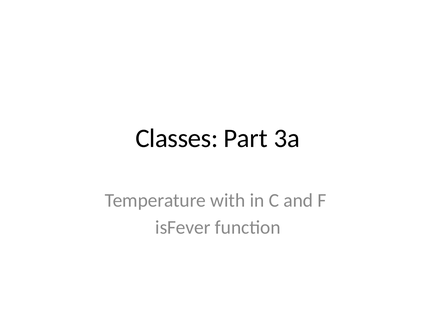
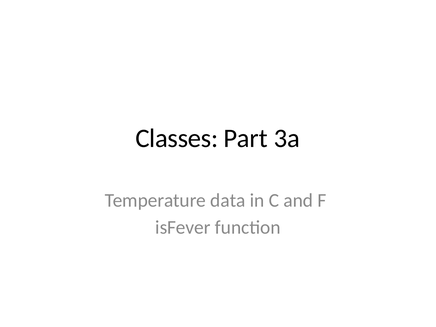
with: with -> data (228, 200)
